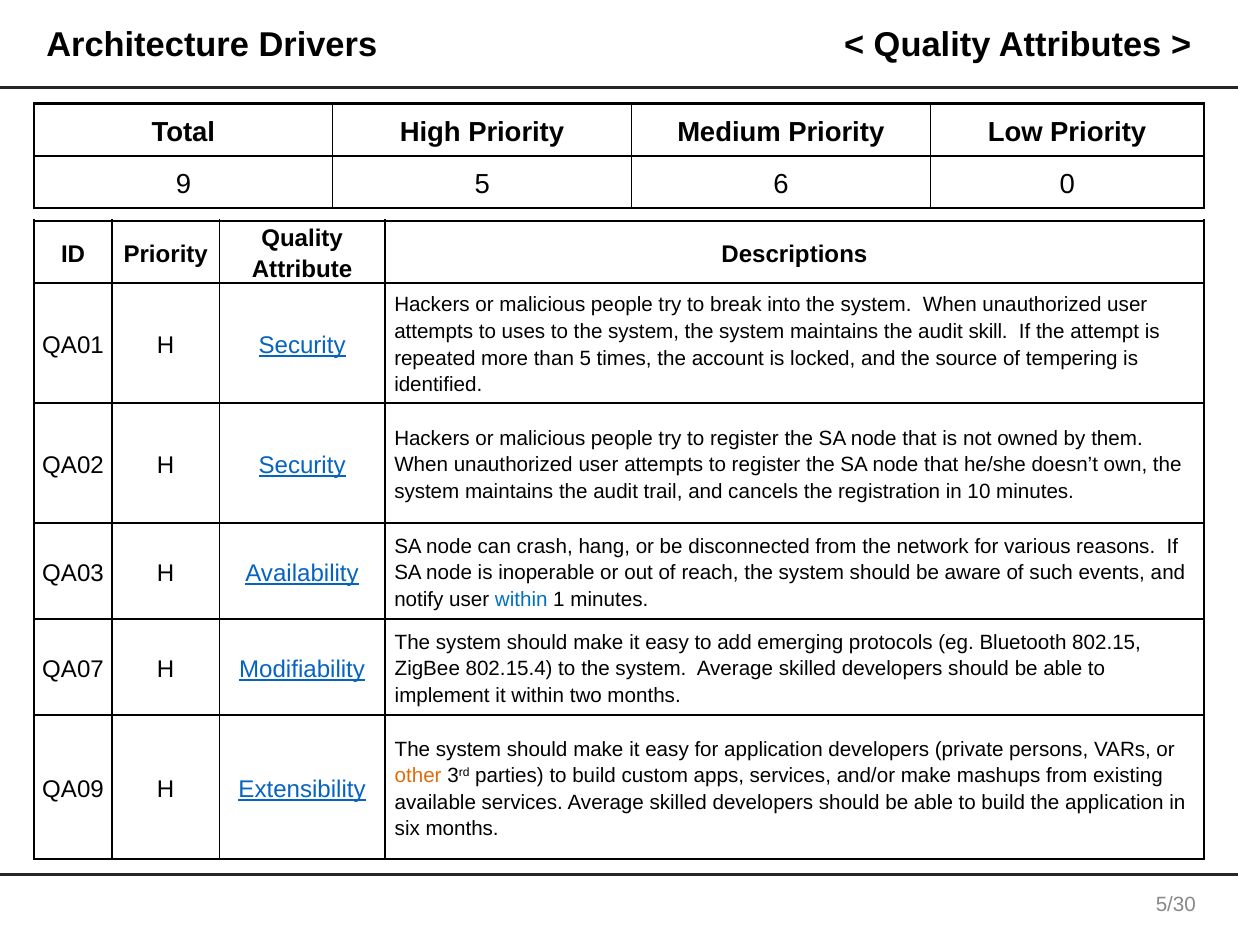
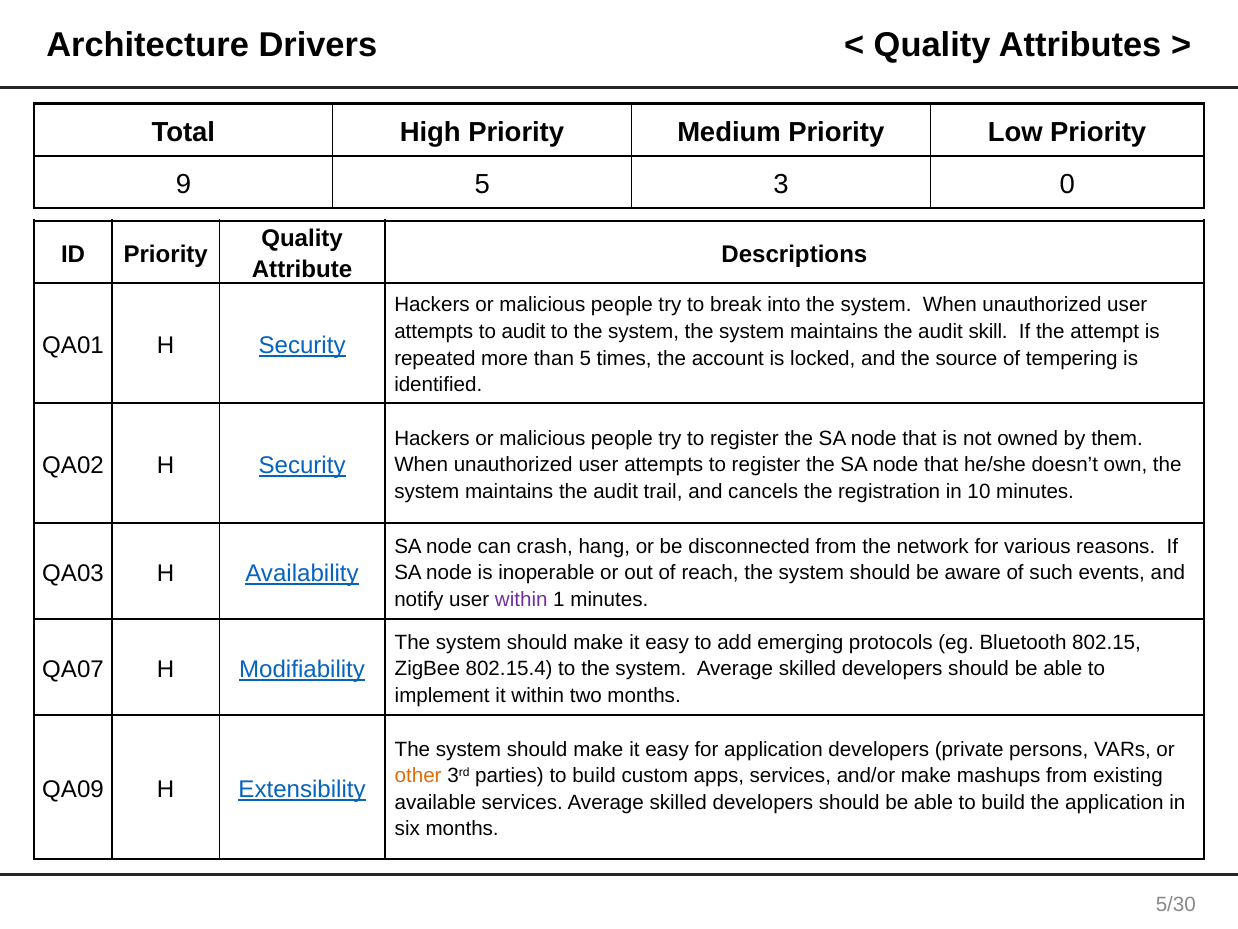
6: 6 -> 3 (781, 185)
to uses: uses -> audit (524, 332)
within colour: blue -> purple (521, 599)
